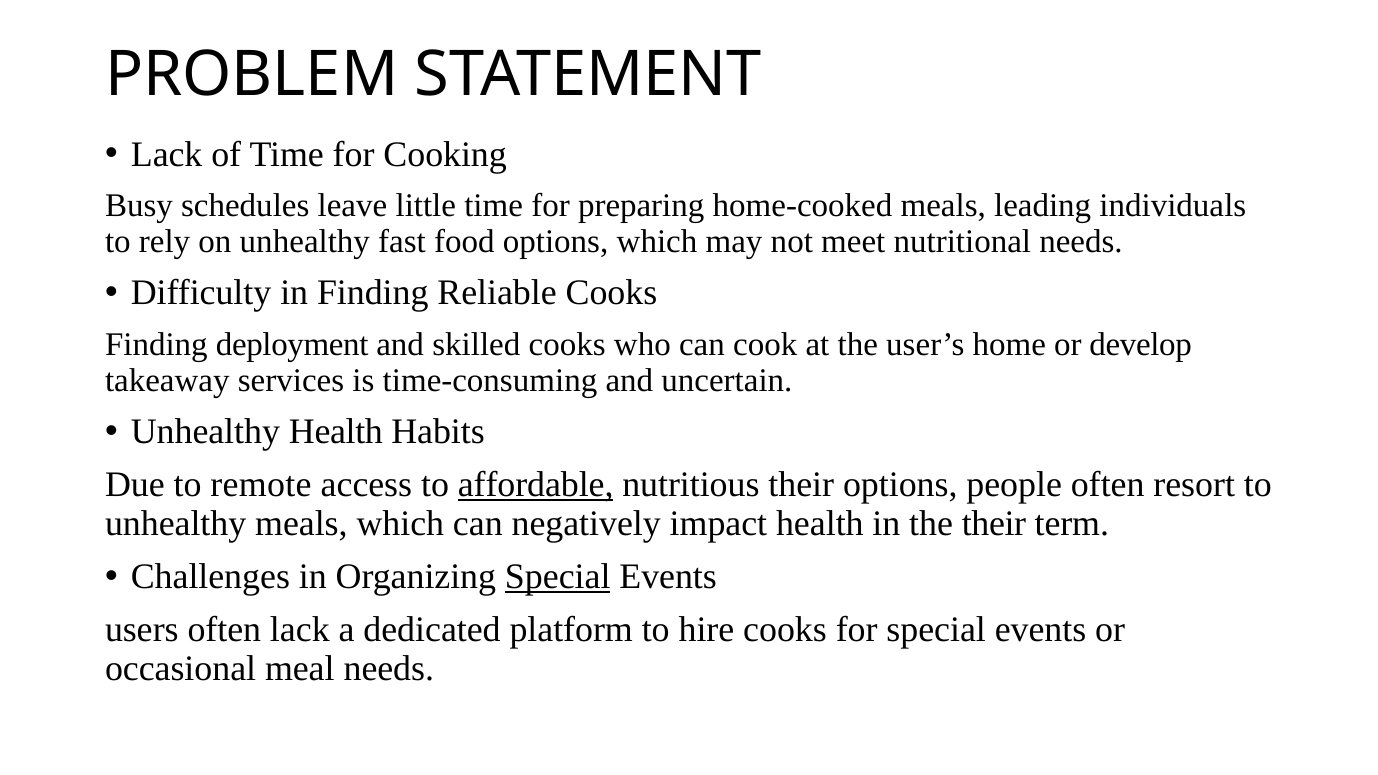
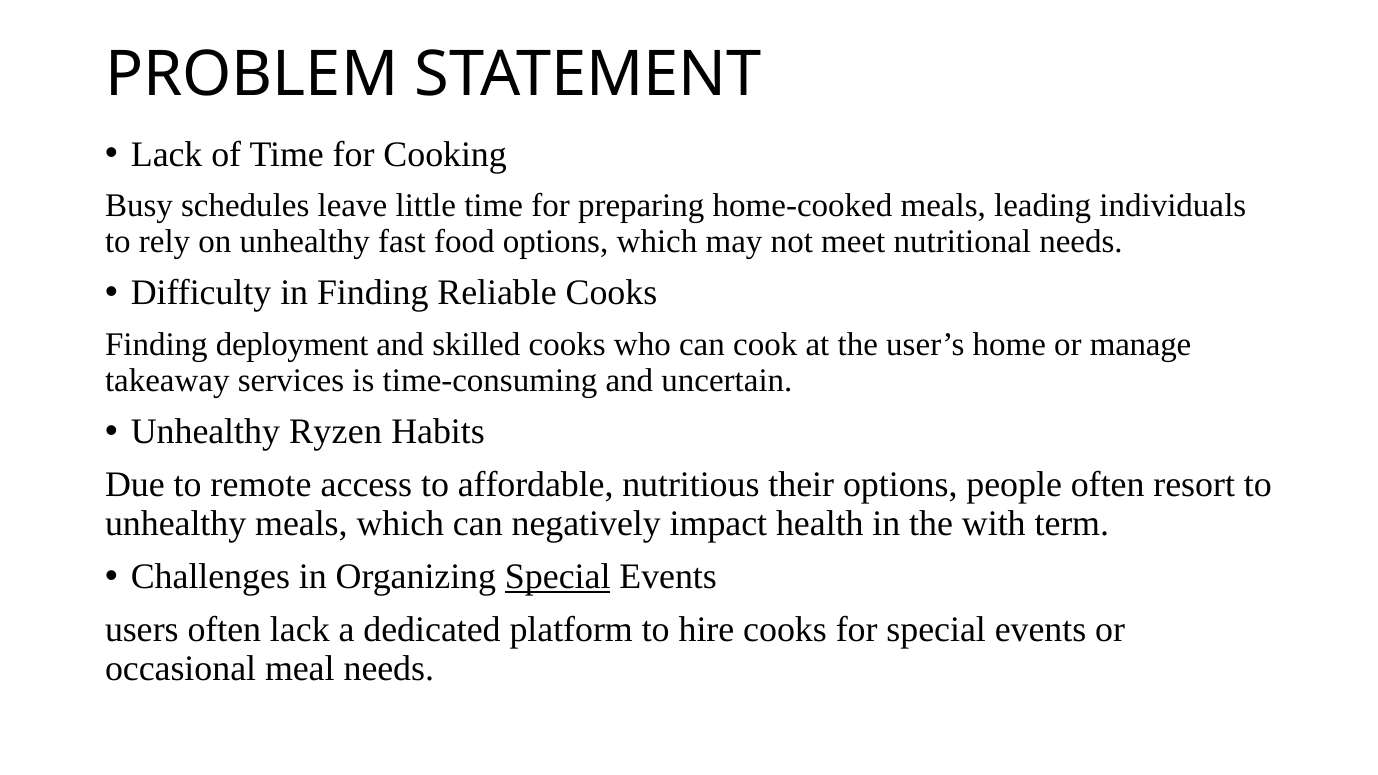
develop: develop -> manage (1141, 345)
Unhealthy Health: Health -> Ryzen (336, 432)
affordable underline: present -> none (536, 485)
the their: their -> with (994, 524)
